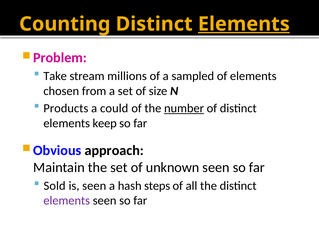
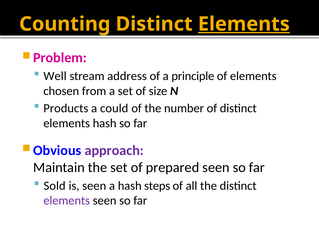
Take: Take -> Well (55, 76)
millions: millions -> address (127, 76)
sampled: sampled -> principle (193, 76)
number underline: present -> none (184, 108)
elements keep: keep -> hash (105, 123)
approach colour: black -> purple (114, 151)
unknown: unknown -> prepared (173, 168)
